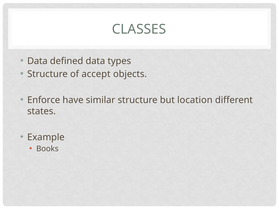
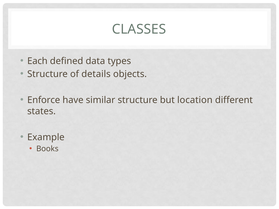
Data: Data -> Each (37, 61)
accept: accept -> details (96, 74)
